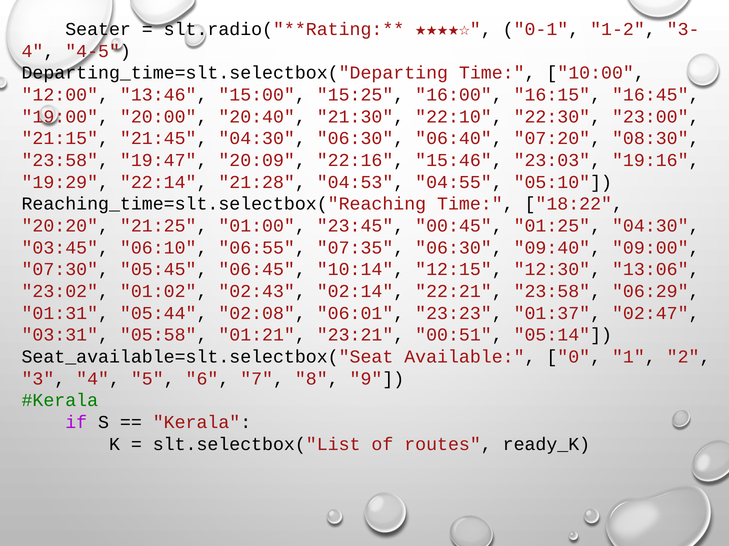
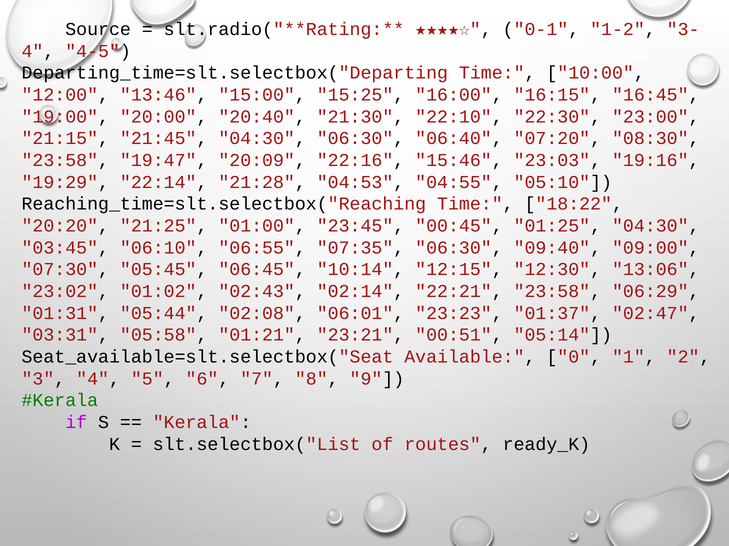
Seater: Seater -> Source (98, 29)
